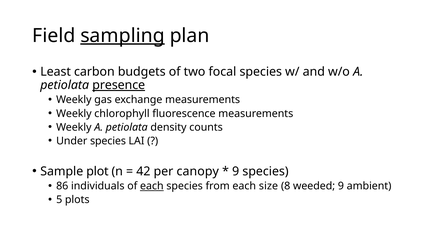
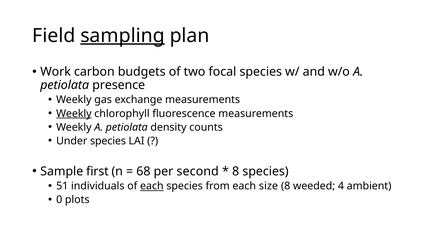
Least: Least -> Work (56, 72)
presence underline: present -> none (119, 85)
Weekly underline: none -> present (74, 113)
plot: plot -> first (97, 171)
42: 42 -> 68 (143, 171)
canopy: canopy -> second (198, 171)
9: 9 -> 8 (236, 171)
86: 86 -> 51 (62, 186)
weeded 9: 9 -> 4 (341, 186)
5: 5 -> 0 (59, 199)
